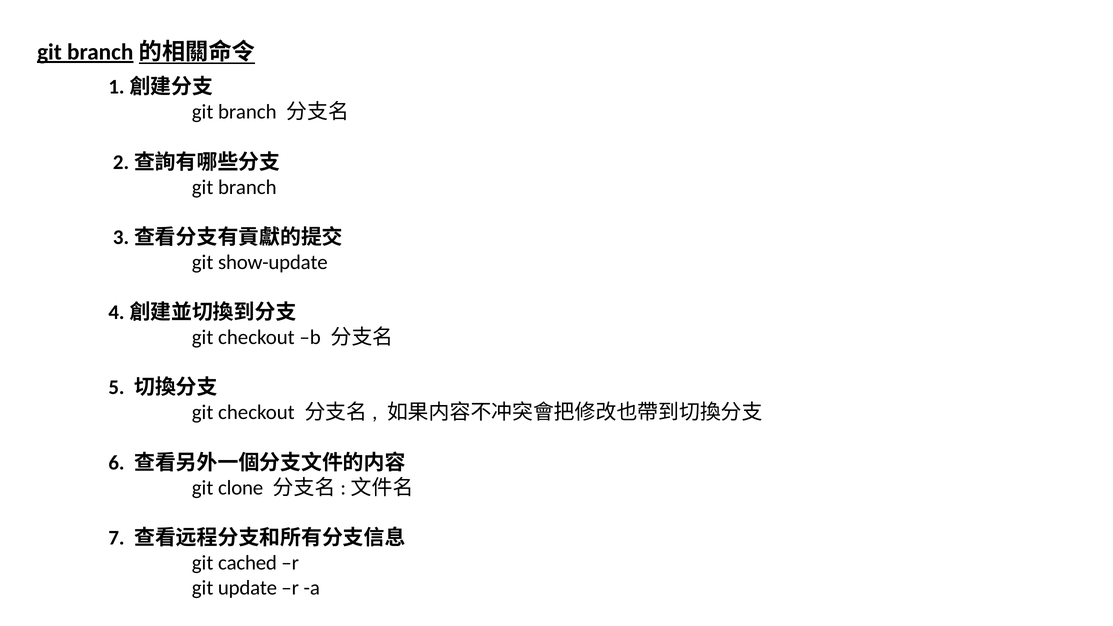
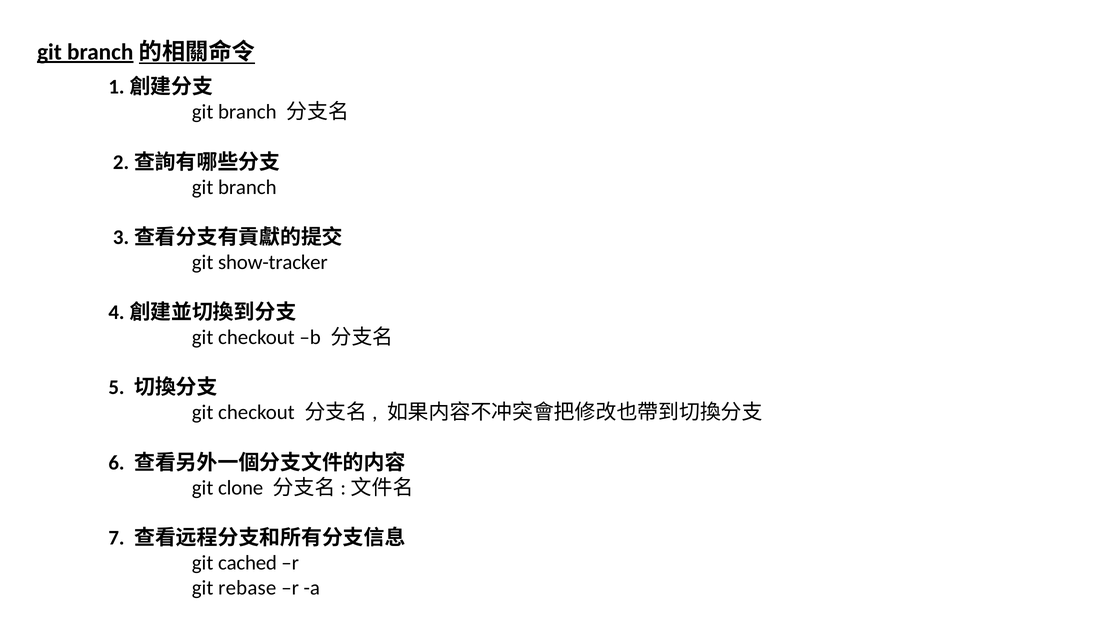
show-update: show-update -> show-tracker (273, 262)
update: update -> rebase (247, 588)
